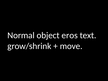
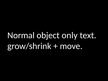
eros: eros -> only (70, 35)
